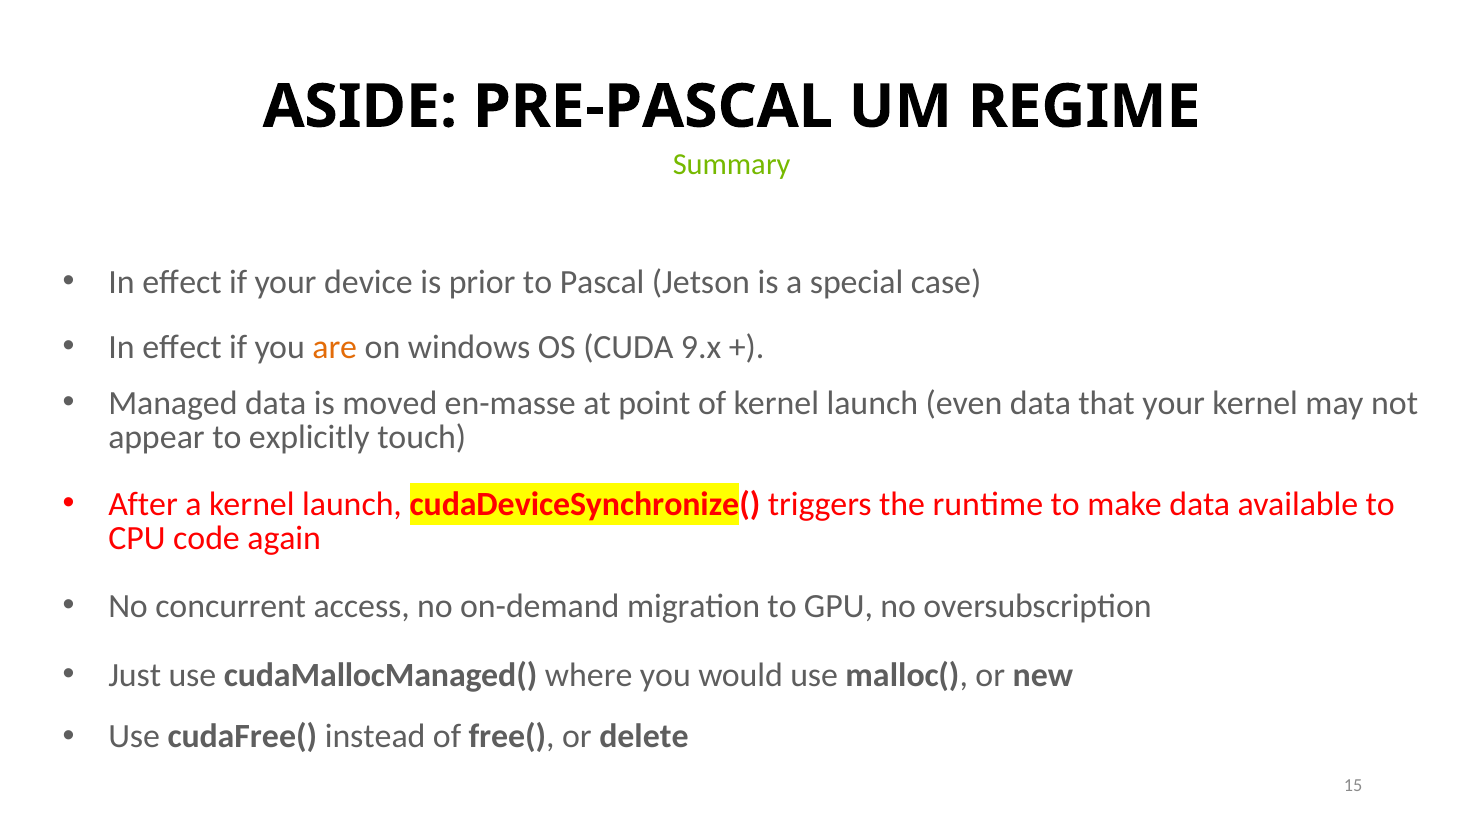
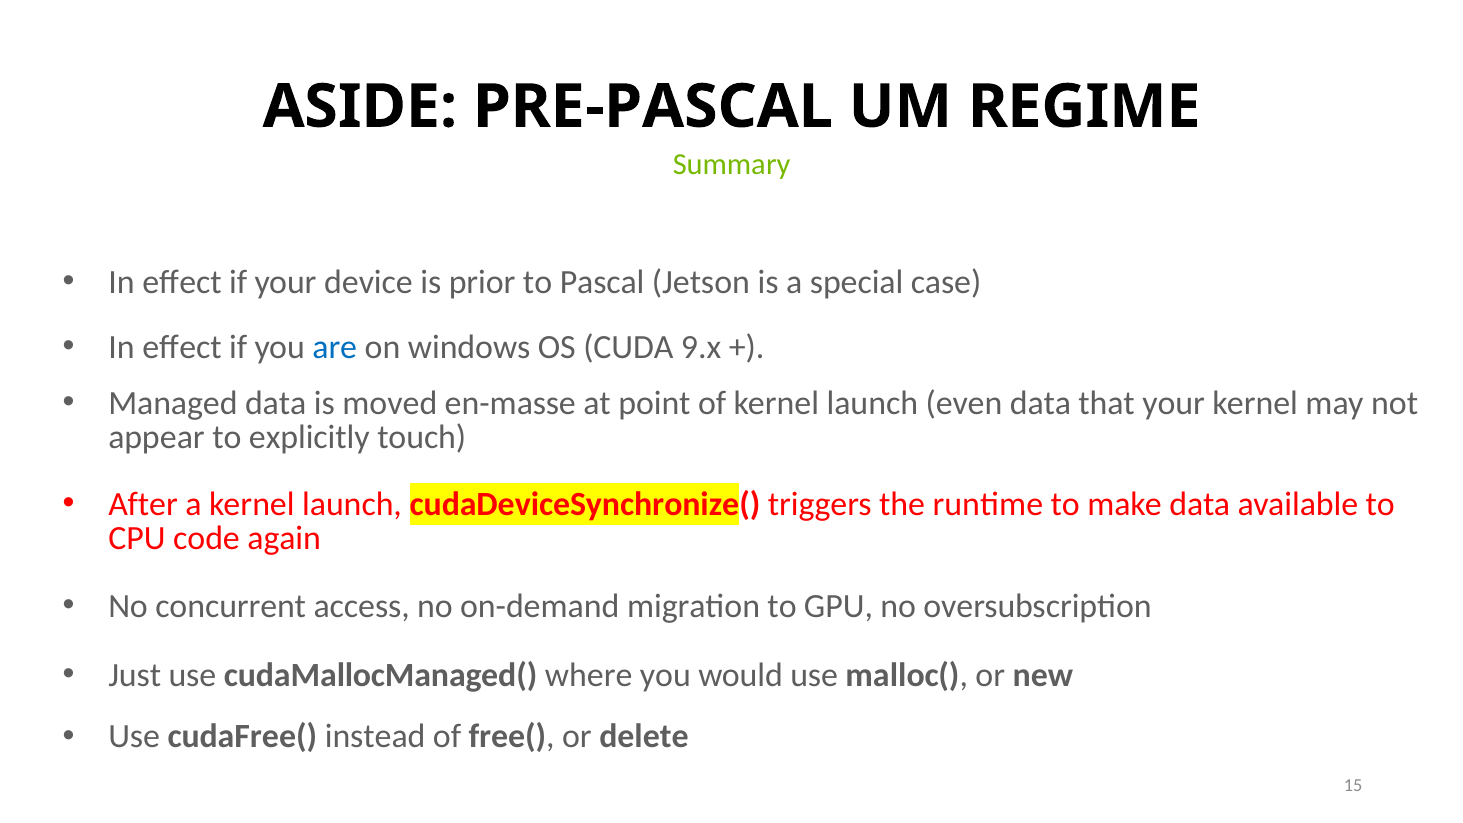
are colour: orange -> blue (335, 347)
